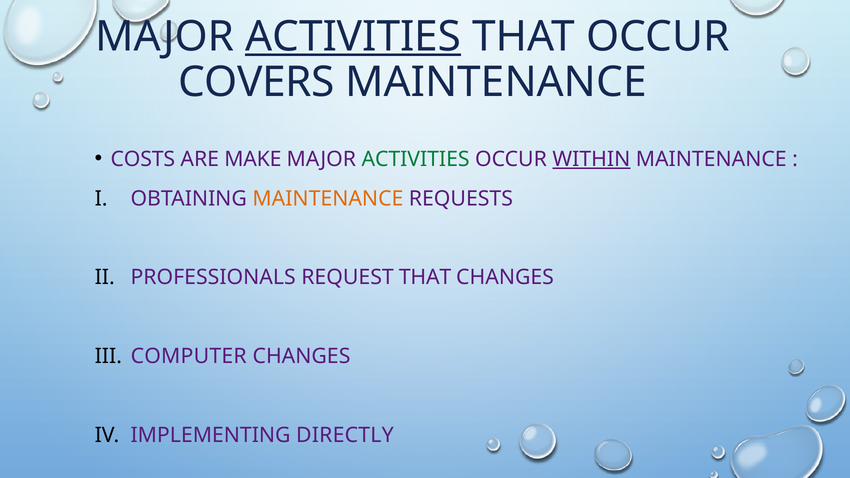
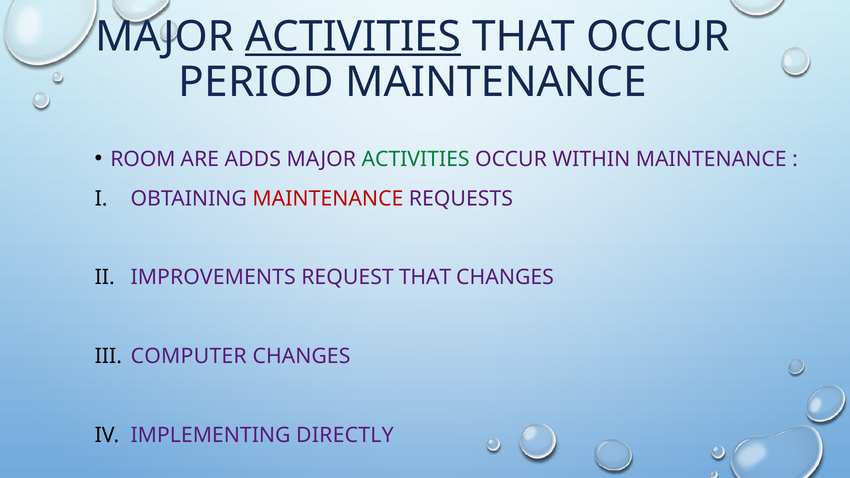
COVERS: COVERS -> PERIOD (256, 82)
COSTS: COSTS -> ROOM (143, 159)
MAKE: MAKE -> ADDS (253, 159)
WITHIN underline: present -> none (591, 159)
MAINTENANCE colour: orange -> red (328, 199)
PROFESSIONALS: PROFESSIONALS -> IMPROVEMENTS (213, 278)
